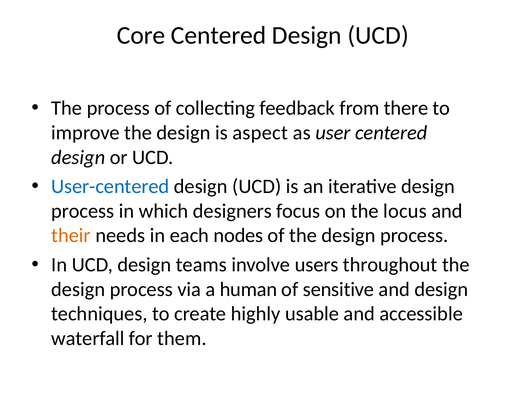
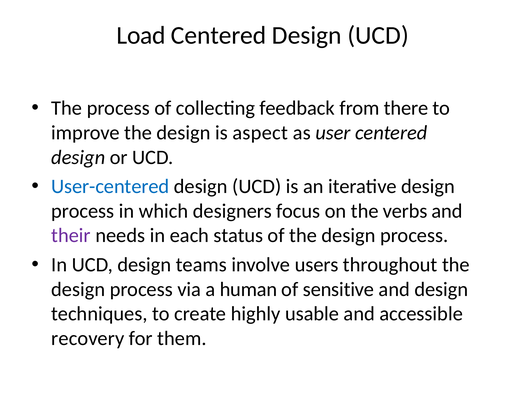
Core: Core -> Load (141, 36)
locus: locus -> verbs (405, 211)
their colour: orange -> purple (71, 236)
nodes: nodes -> status (238, 236)
waterfall: waterfall -> recovery (88, 339)
